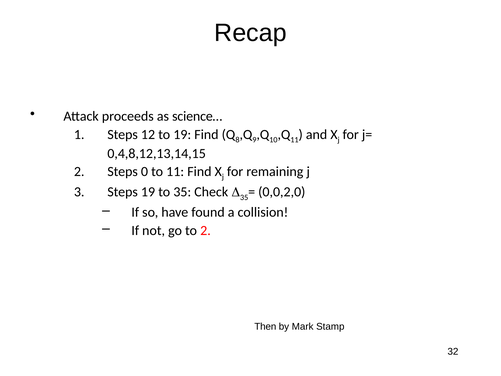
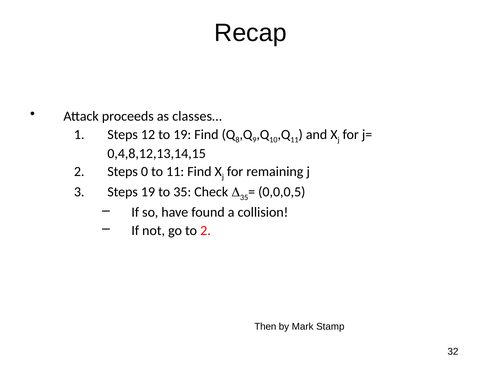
science…: science… -> classes… (197, 116)
0,0,2,0: 0,0,2,0 -> 0,0,0,5 (282, 192)
